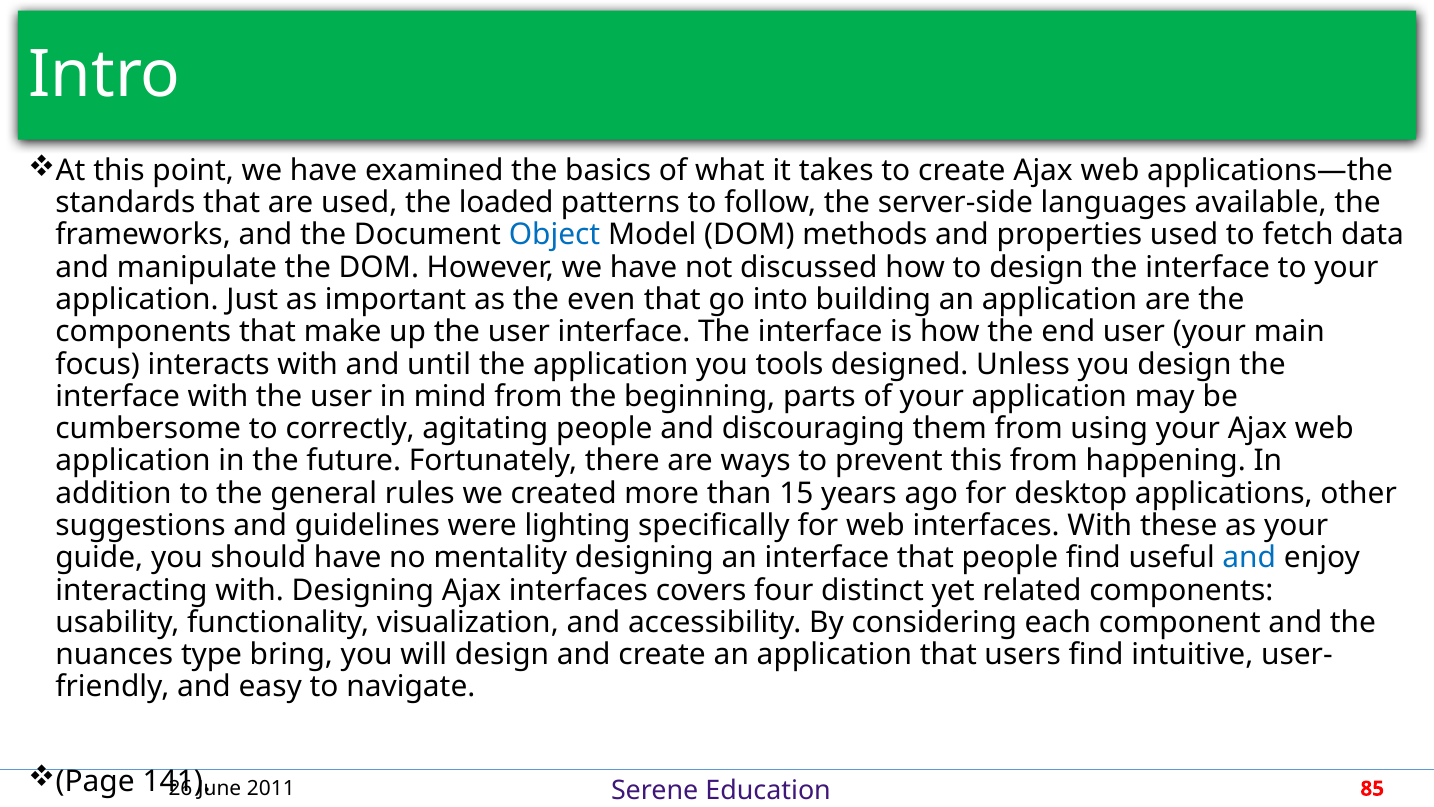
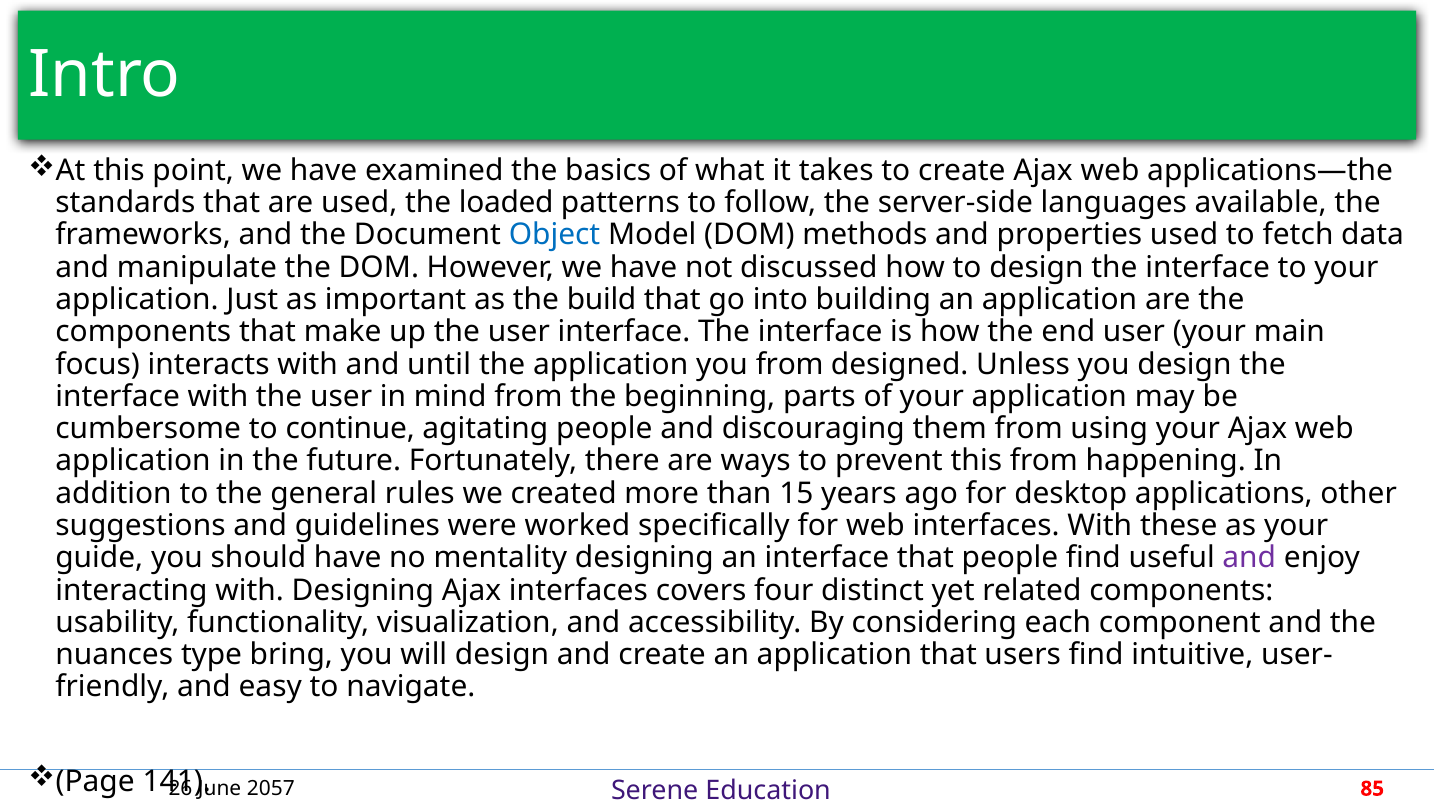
even: even -> build (602, 299)
you tools: tools -> from (790, 364)
correctly: correctly -> continue (350, 429)
lighting: lighting -> worked (577, 525)
and colour: blue -> purple (1249, 558)
2011: 2011 -> 2057 (271, 788)
